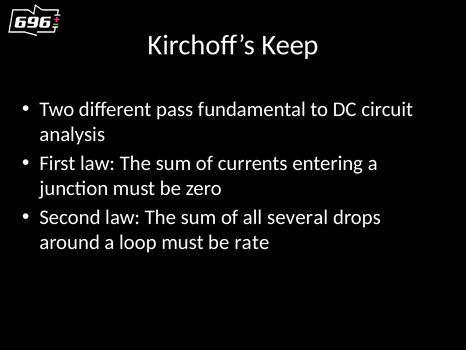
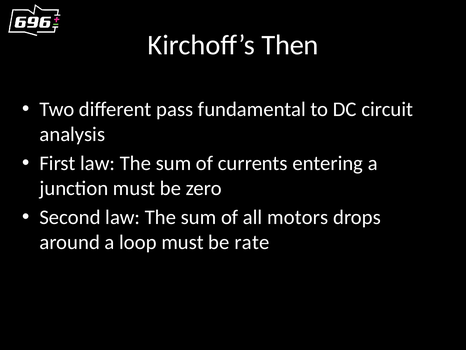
Keep: Keep -> Then (290, 45)
several: several -> motors (298, 217)
